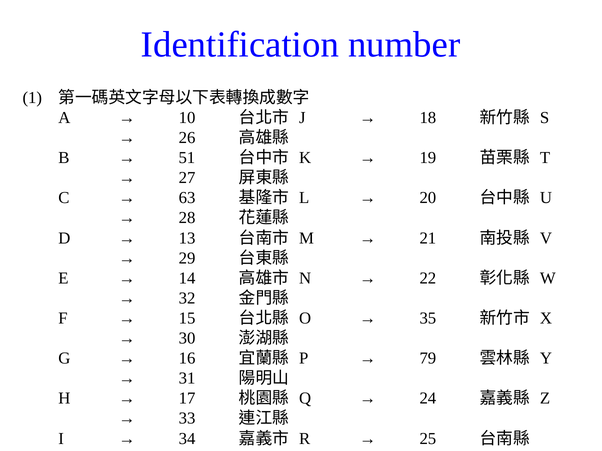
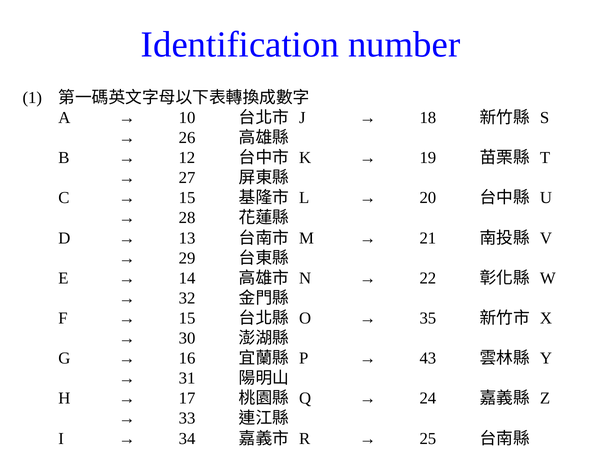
51: 51 -> 12 (187, 158)
63: 63 -> 15 (187, 198)
79: 79 -> 43 (428, 359)
